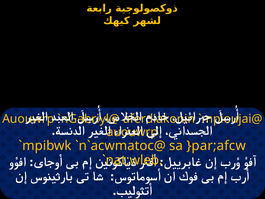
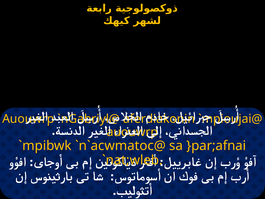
}par;afcw: }par;afcw -> }par;afnai (216, 146)
